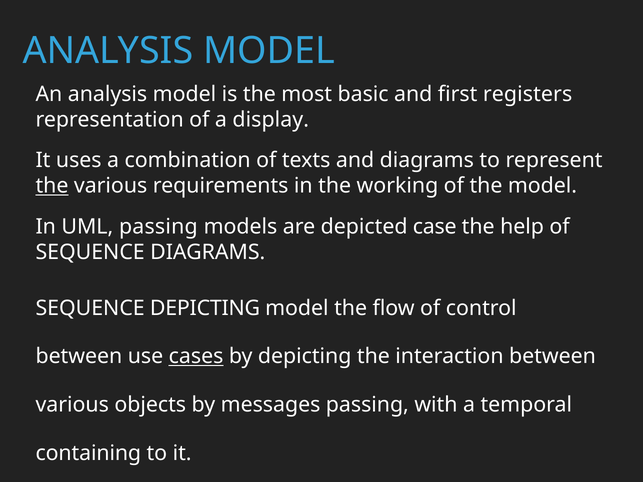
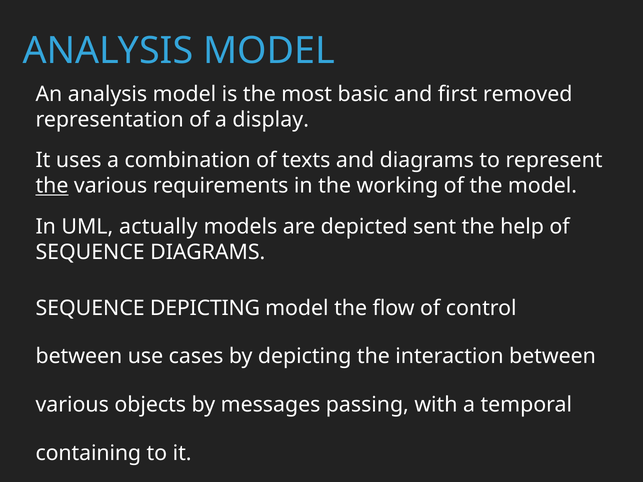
registers: registers -> removed (528, 94)
UML passing: passing -> actually (158, 227)
case: case -> sent (435, 227)
cases underline: present -> none (196, 357)
